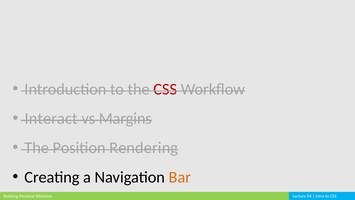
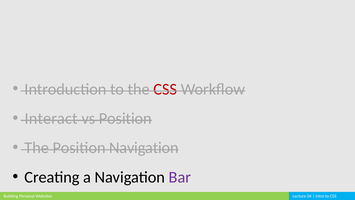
vs Margins: Margins -> Position (125, 118)
Position Rendering: Rendering -> Navigation (144, 148)
Bar colour: orange -> purple (180, 177)
